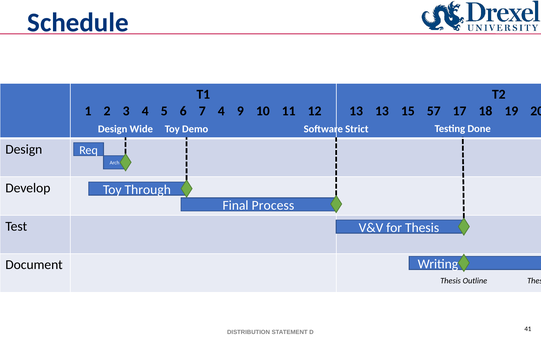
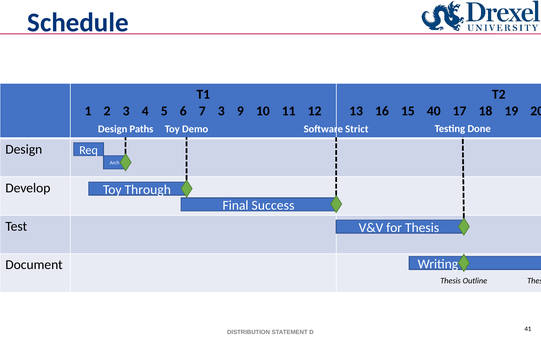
7 4: 4 -> 3 (221, 111)
13 13: 13 -> 16 (382, 111)
57: 57 -> 40 (434, 111)
Wide: Wide -> Paths (141, 129)
Process: Process -> Success (273, 205)
